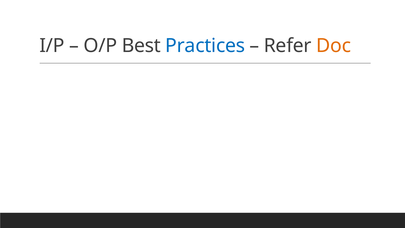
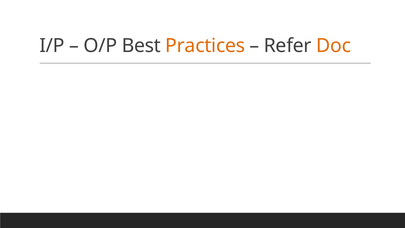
Practices colour: blue -> orange (205, 46)
